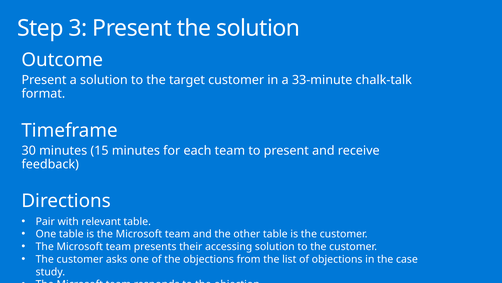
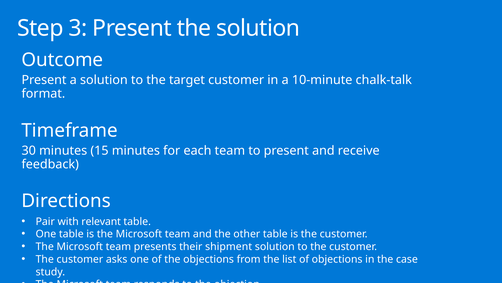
33-minute: 33-minute -> 10-minute (322, 80)
accessing: accessing -> shipment (229, 246)
